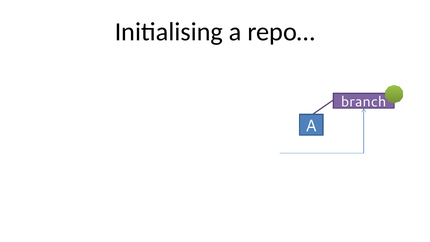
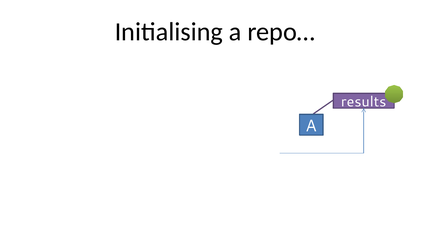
branch: branch -> results (364, 102)
